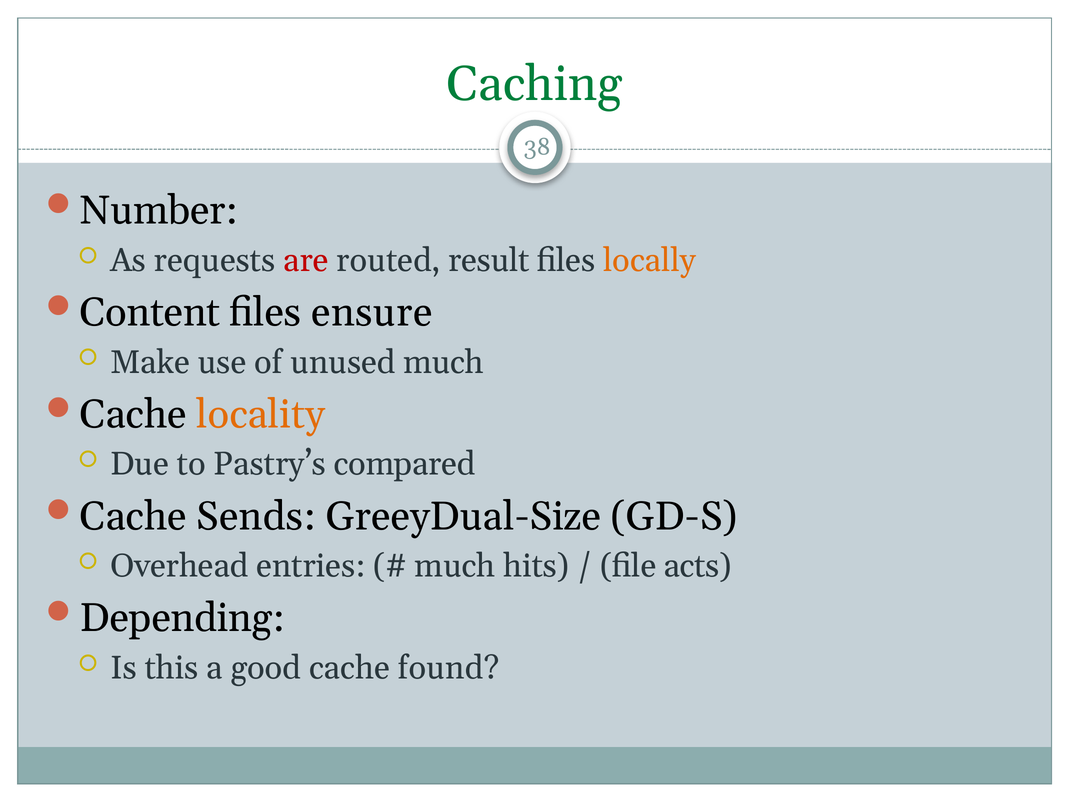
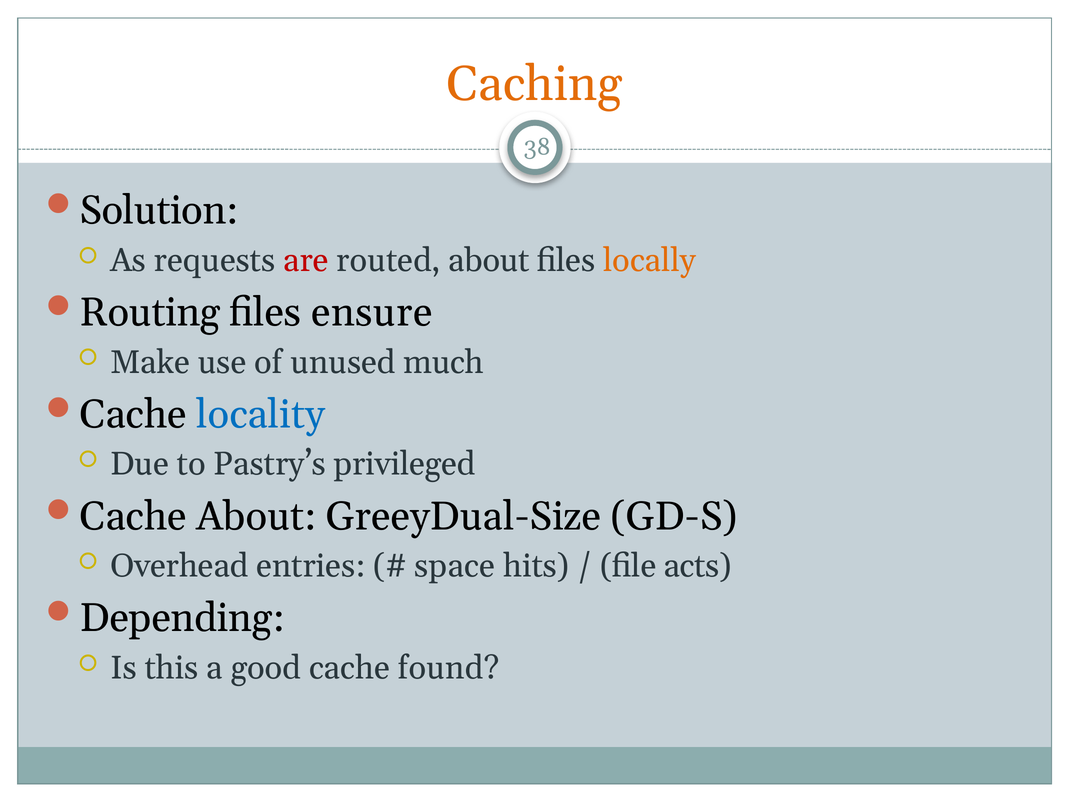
Caching colour: green -> orange (535, 84)
Number: Number -> Solution (159, 211)
routed result: result -> about (489, 261)
Content: Content -> Routing (150, 313)
locality colour: orange -> blue (261, 415)
compared: compared -> privileged (405, 464)
Cache Sends: Sends -> About (256, 517)
much: much -> space (455, 566)
